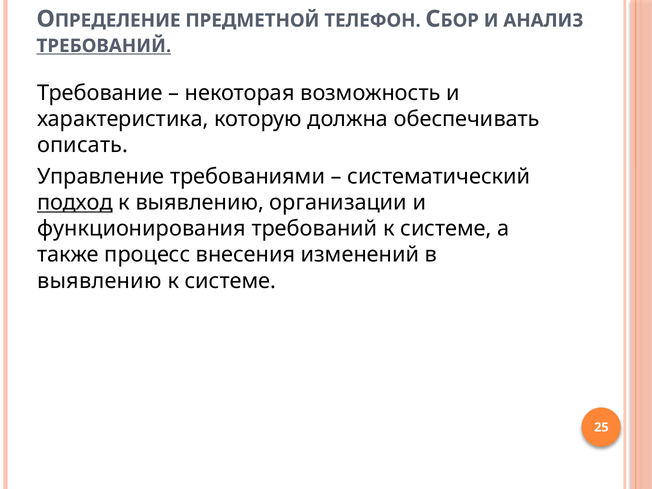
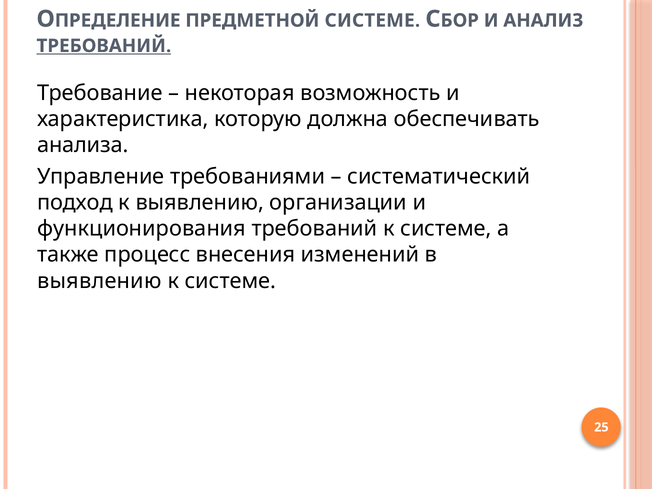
ПРЕДМЕТНОЙ ТЕЛЕФОН: ТЕЛЕФОН -> СИСТЕМЕ (372, 20)
описать: описать -> анализа (83, 145)
подход underline: present -> none (75, 203)
